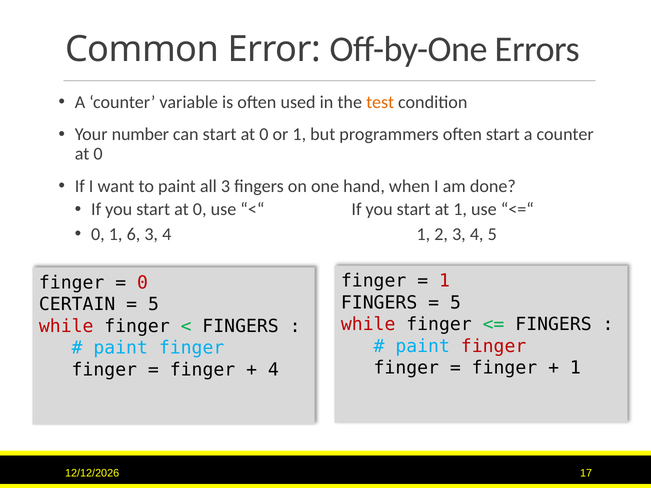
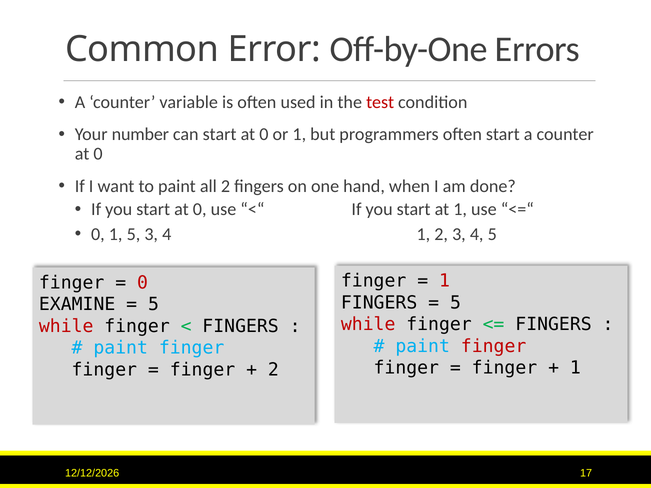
test colour: orange -> red (380, 102)
all 3: 3 -> 2 (226, 186)
1 6: 6 -> 5 (133, 234)
CERTAIN: CERTAIN -> EXAMINE (77, 305)
4: 4 -> 2 (273, 370)
